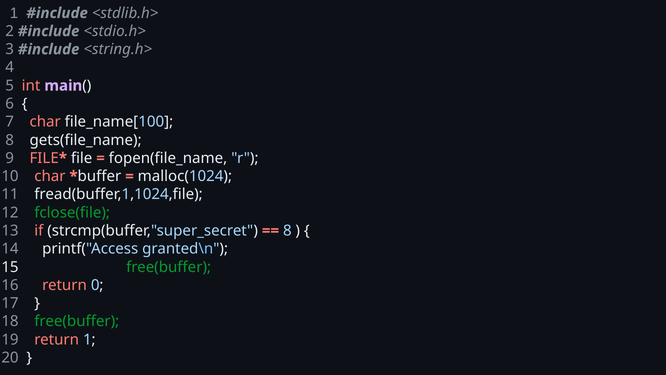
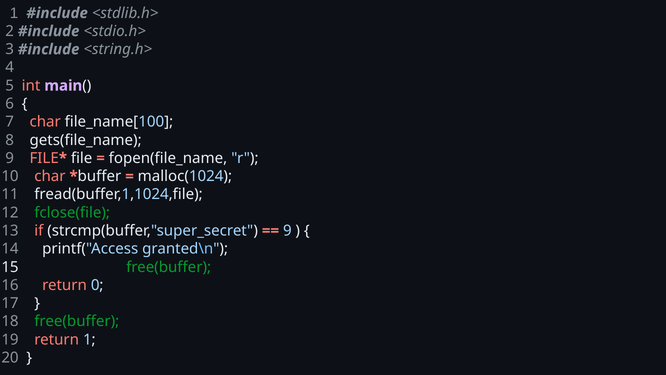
8: 8 -> 9 (287, 231)
